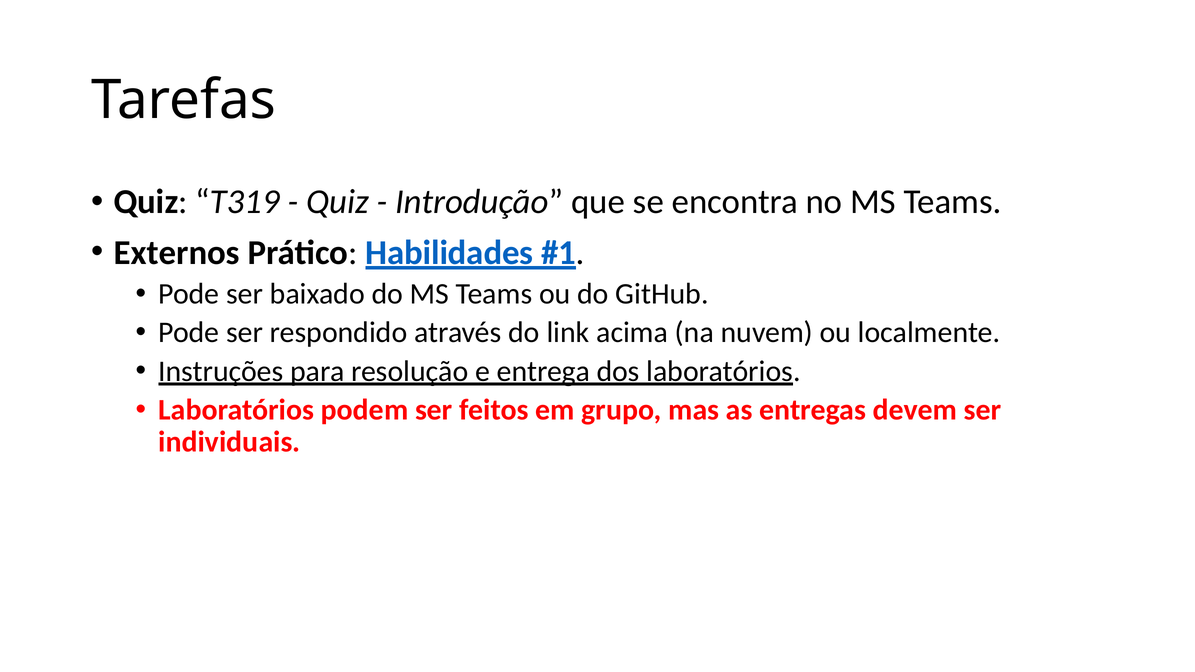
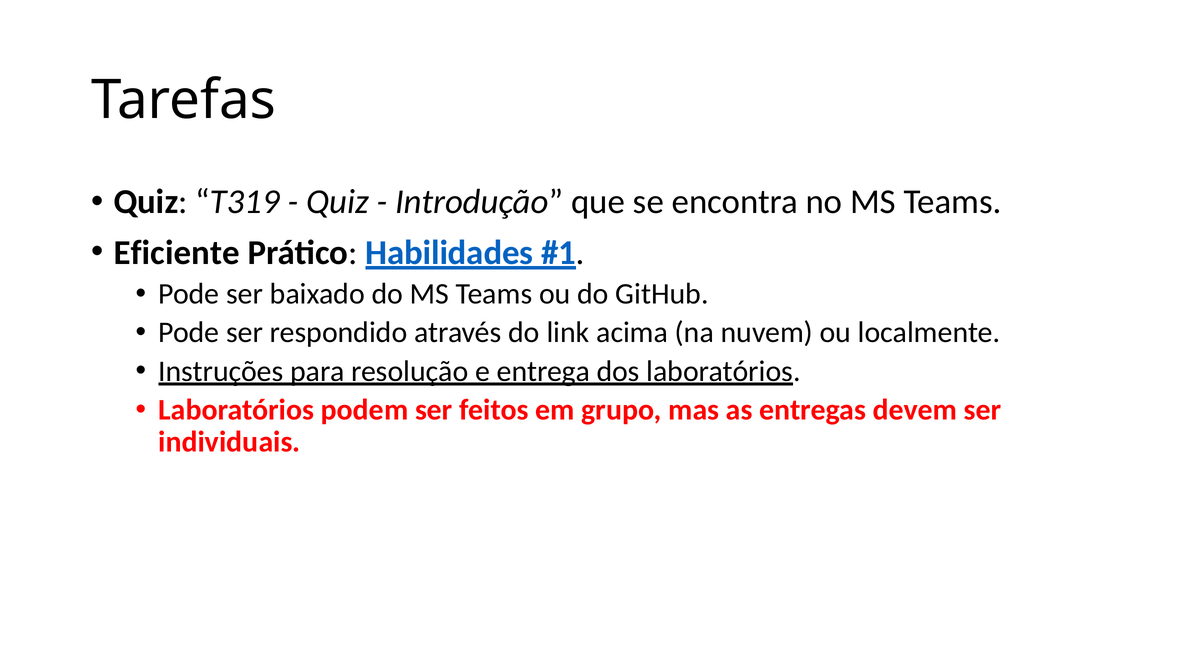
Externos: Externos -> Eficiente (177, 253)
